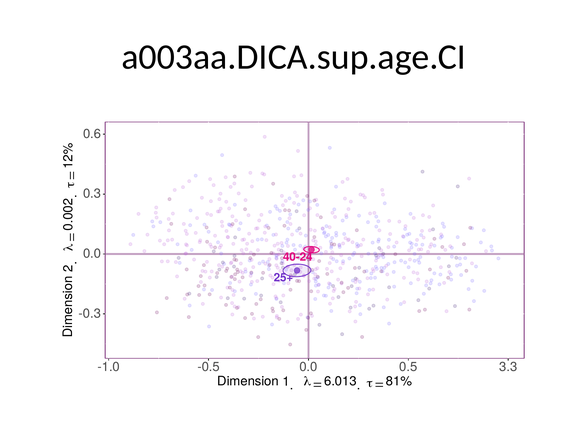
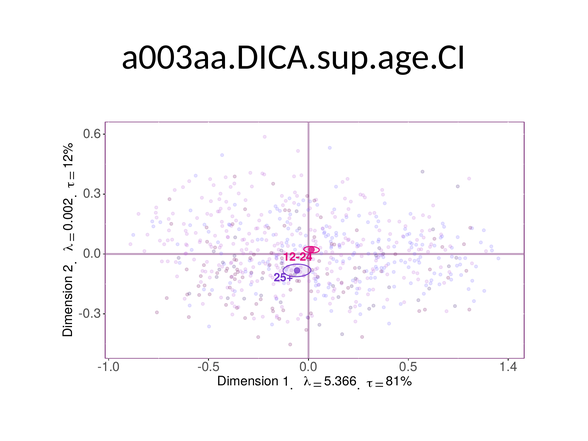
40-24: 40-24 -> 12-24 (298, 257)
3.3: 3.3 -> 1.4 (508, 367)
6.013: 6.013 -> 5.366 (340, 381)
